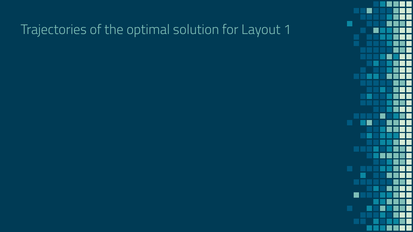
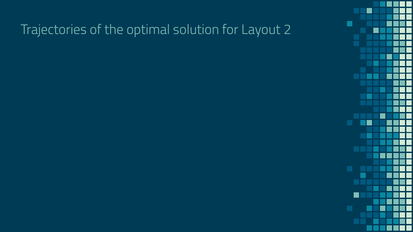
1: 1 -> 2 (287, 30)
